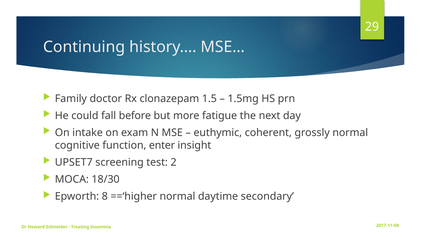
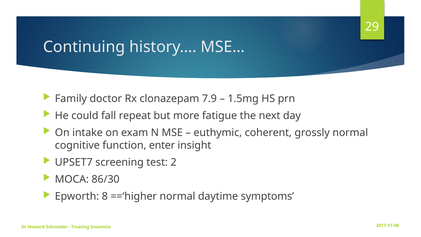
1.5: 1.5 -> 7.9 (209, 99)
before: before -> repeat (135, 116)
18/30: 18/30 -> 86/30 (106, 179)
secondary: secondary -> symptoms (267, 196)
